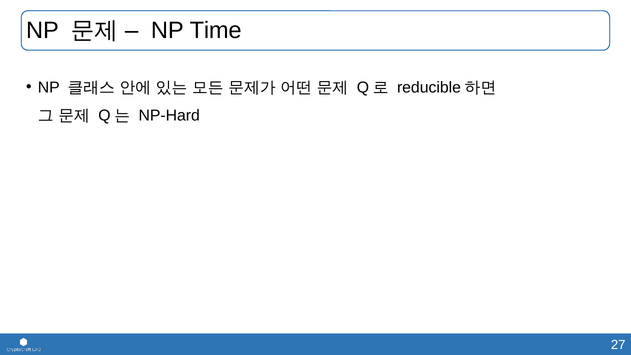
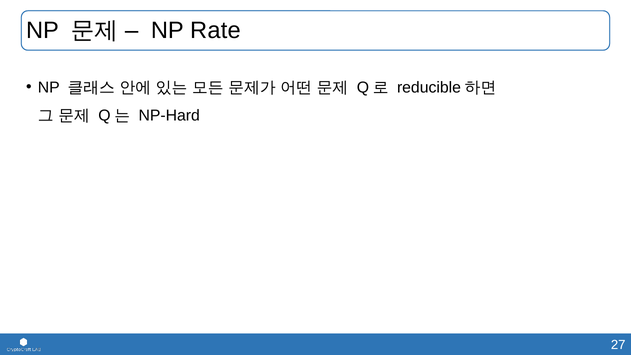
Time: Time -> Rate (215, 30)
